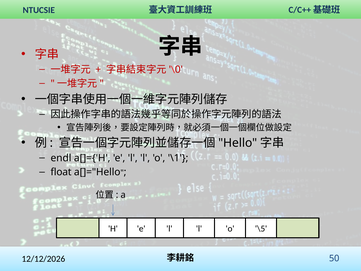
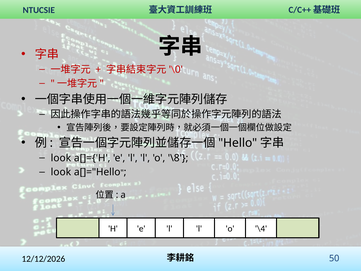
endl: endl -> look (61, 158)
\1: \1 -> \8 (178, 158)
float: float -> look (61, 172)
\5: \5 -> \4 (261, 228)
